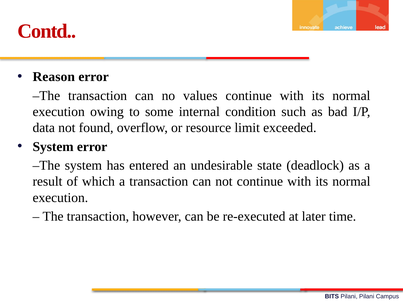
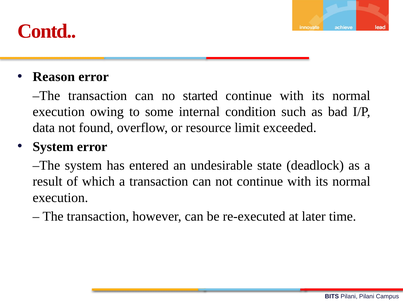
values: values -> started (200, 96)
